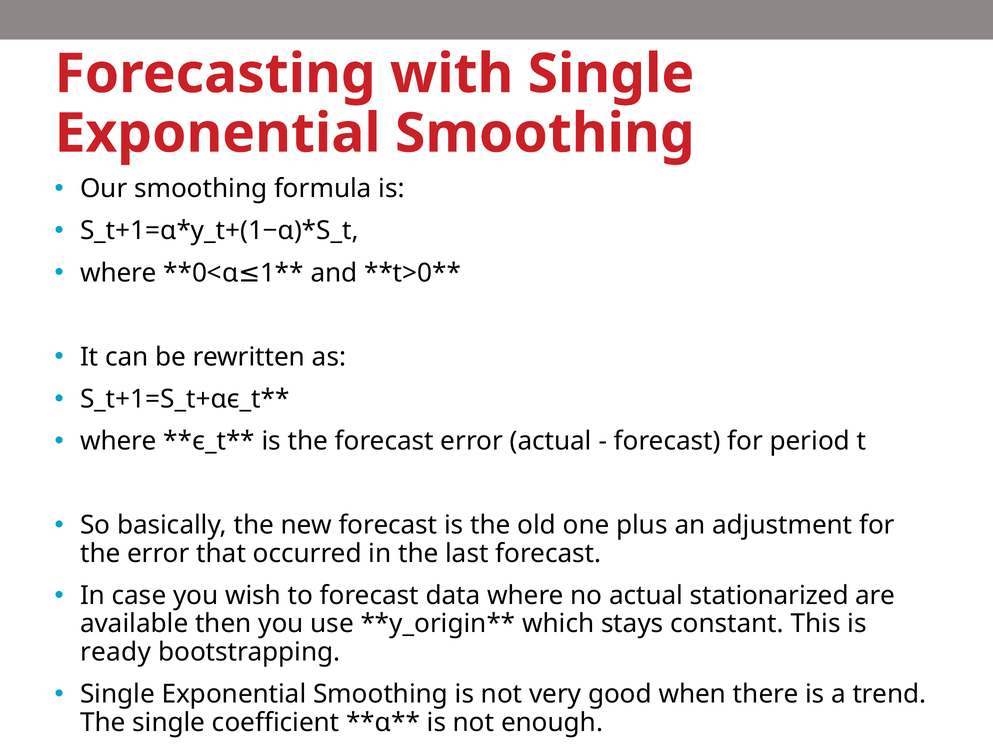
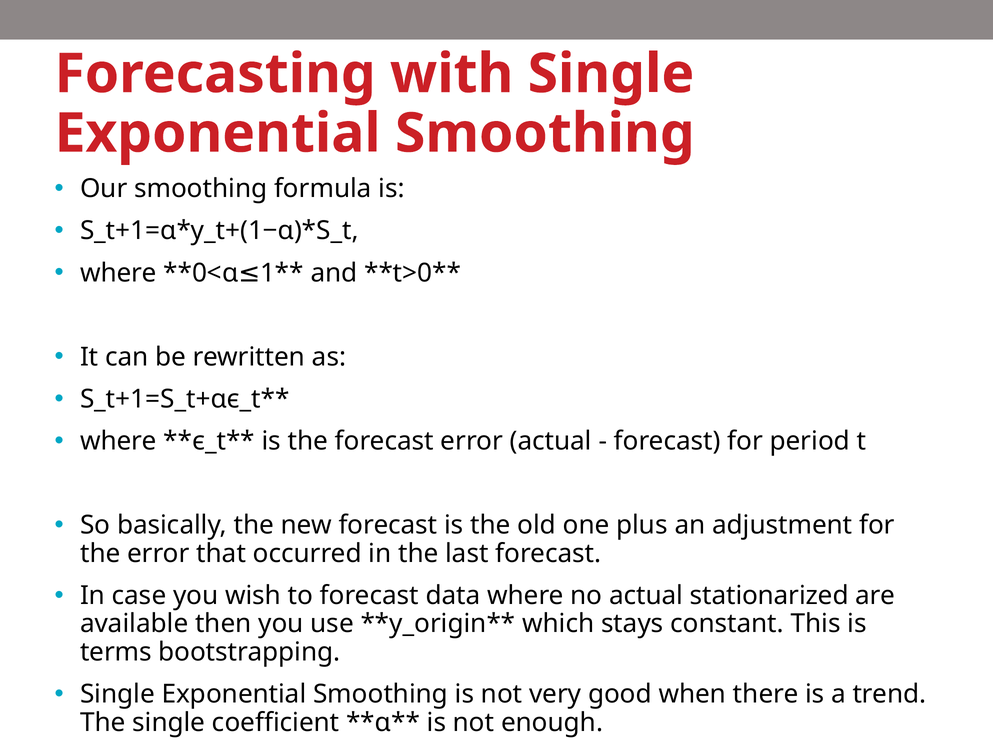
ready: ready -> terms (116, 653)
